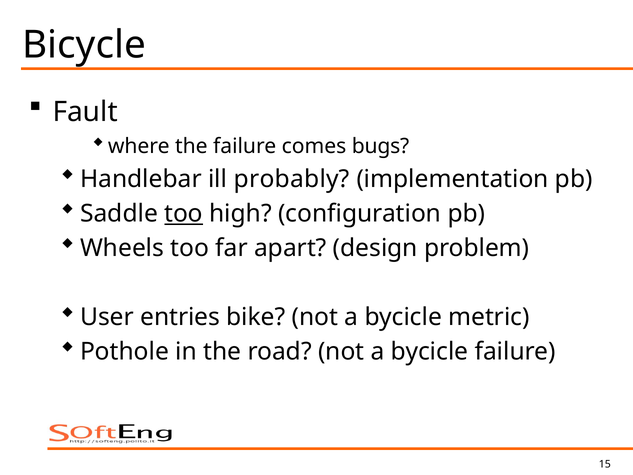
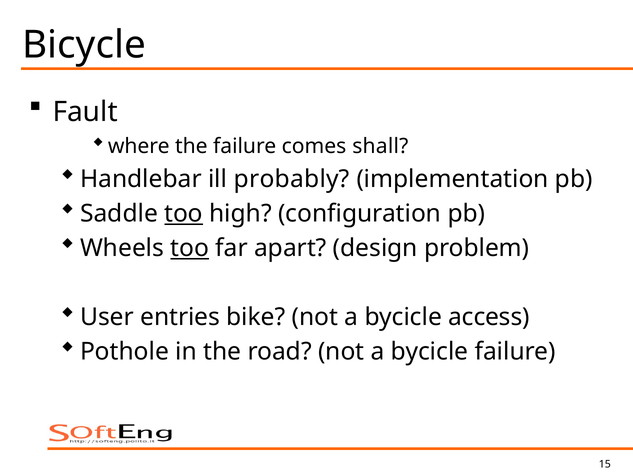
bugs: bugs -> shall (380, 146)
too underline: none -> present (190, 248)
metric: metric -> access (489, 317)
